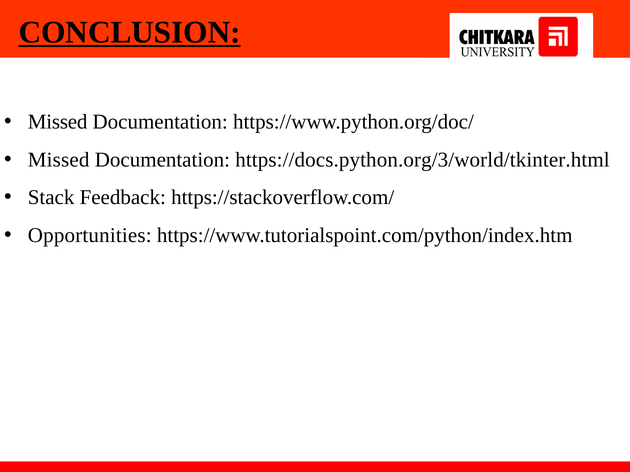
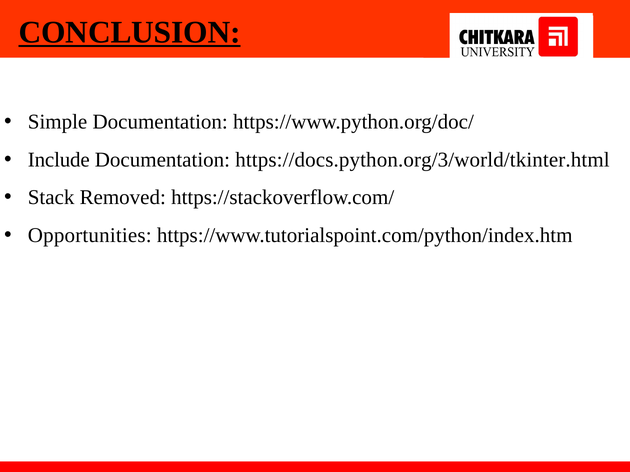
Missed: Missed -> Simple (58, 122)
Missed: Missed -> Include (59, 160)
Feedback: Feedback -> Removed (123, 198)
